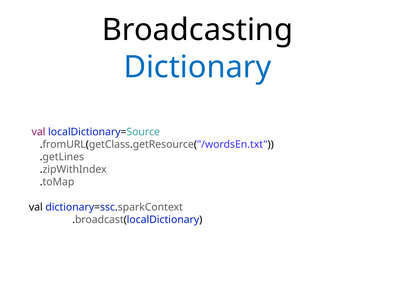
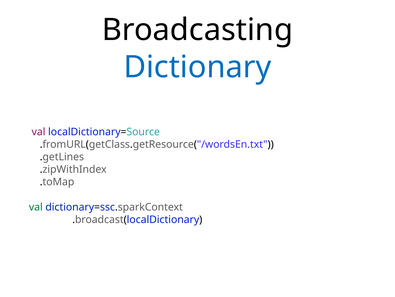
val colour: black -> green (36, 207)
